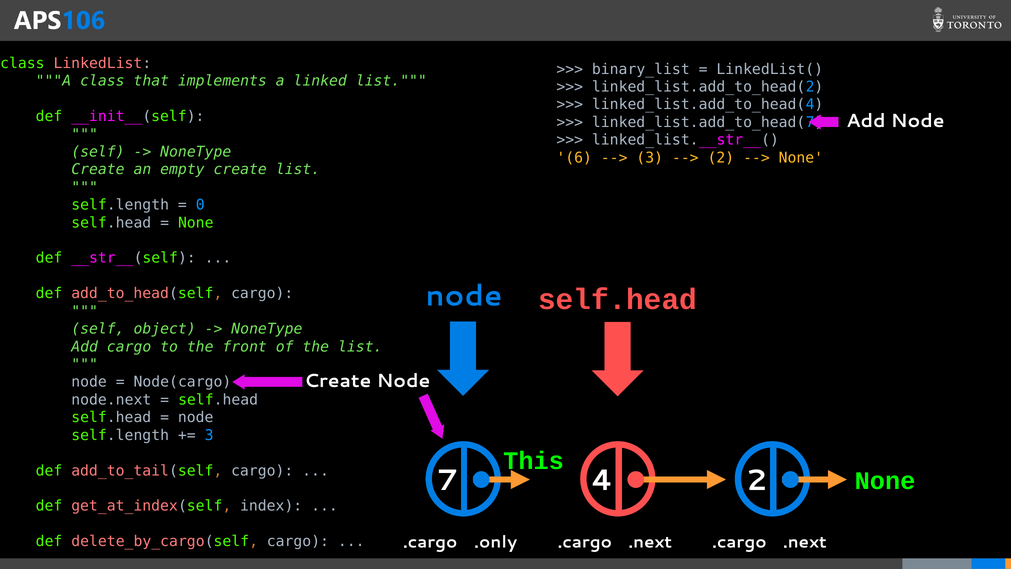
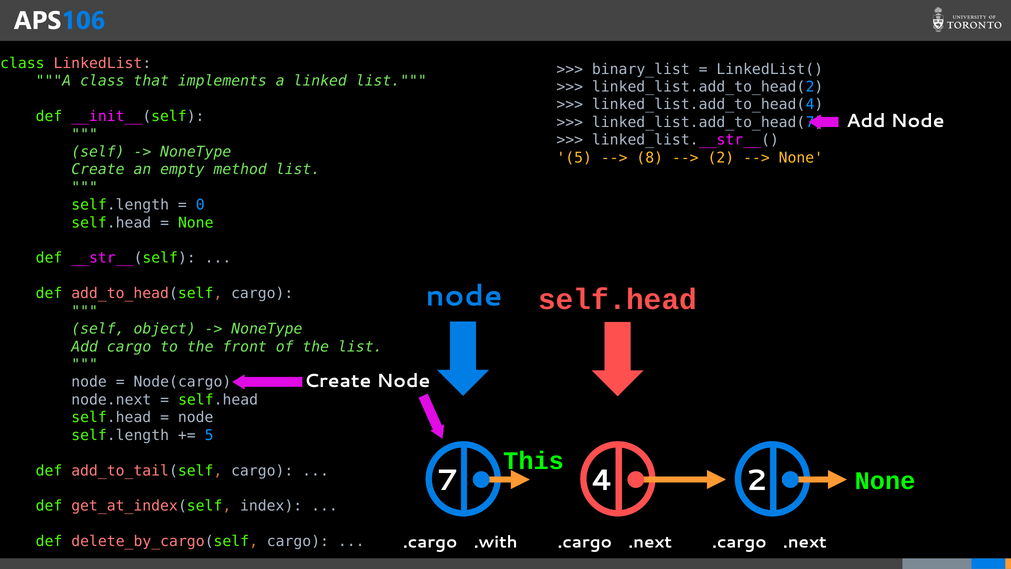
6: 6 -> 5 (574, 158)
3: 3 -> 8 (650, 158)
empty create: create -> method (240, 169)
3: 3 -> 5 (209, 435)
.only: .only -> .with (496, 542)
